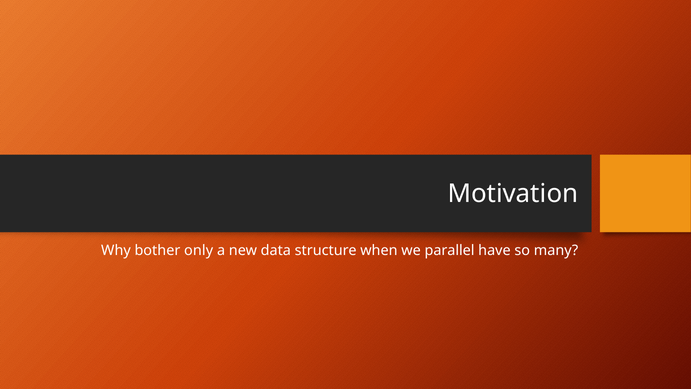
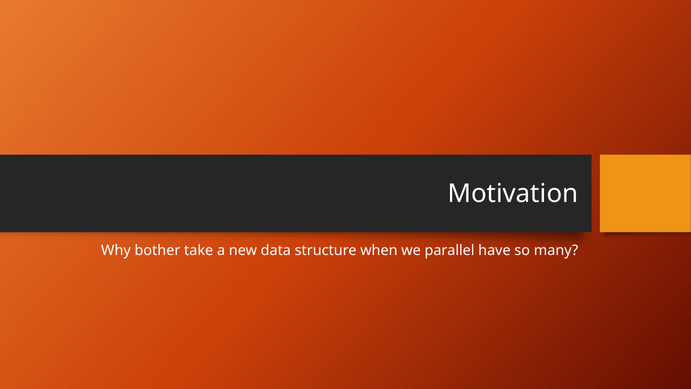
only: only -> take (199, 250)
